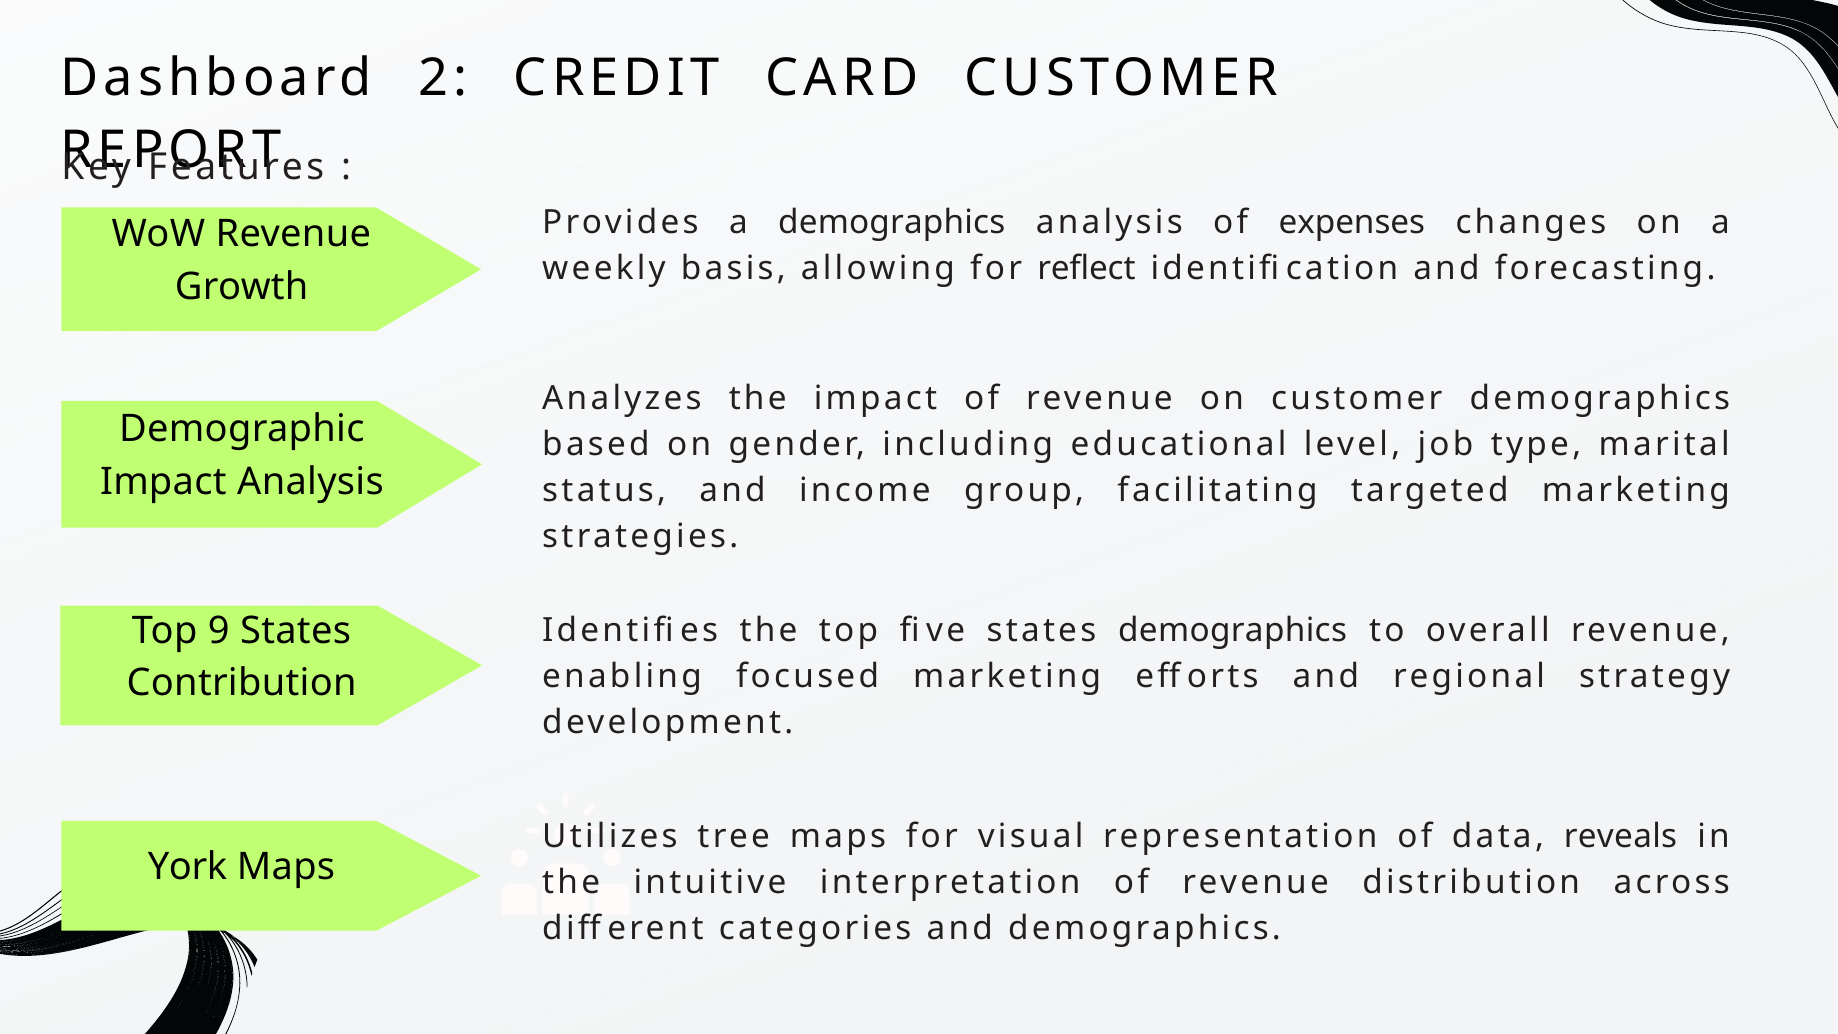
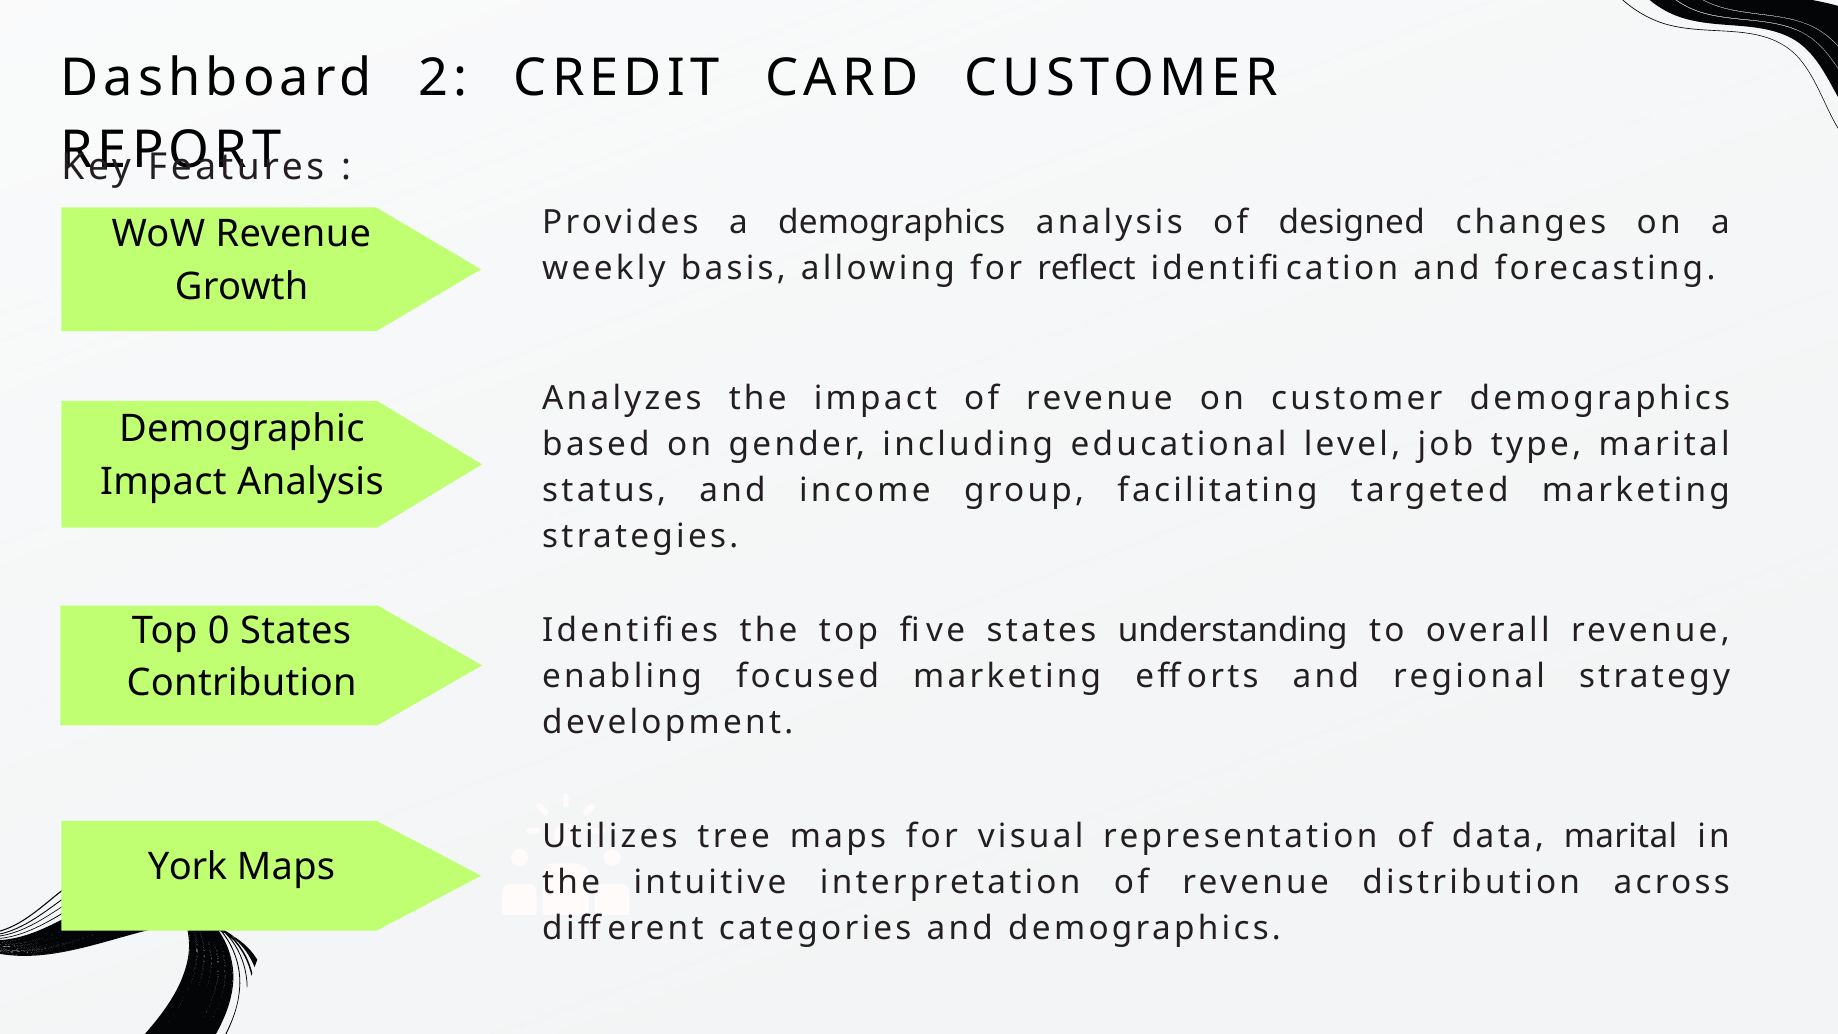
expenses: expenses -> designed (1352, 223)
9: 9 -> 0 (219, 630)
states demographics: demographics -> understanding (1233, 631)
data reveals: reveals -> marital (1620, 836)
